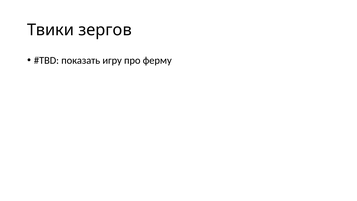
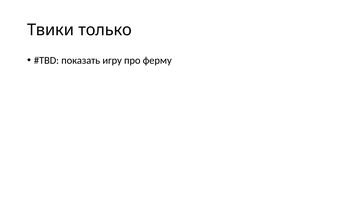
зергов: зергов -> только (105, 30)
